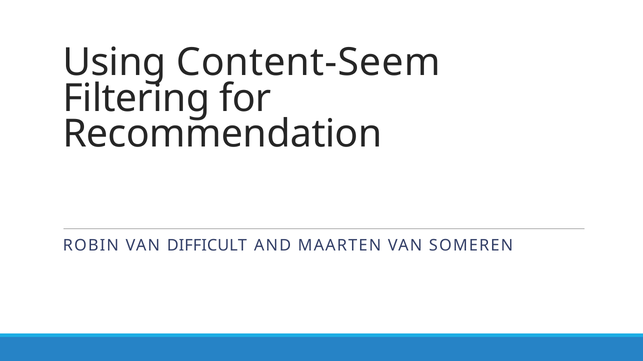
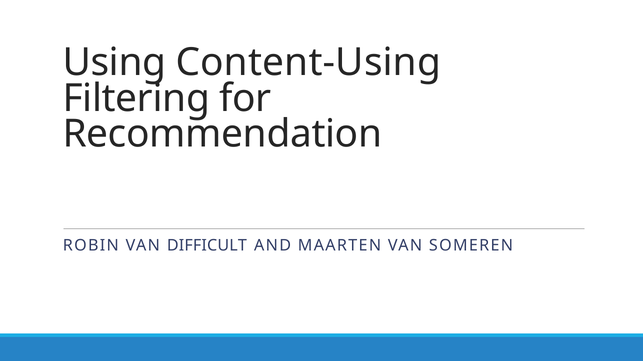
Content-Seem: Content-Seem -> Content-Using (308, 63)
